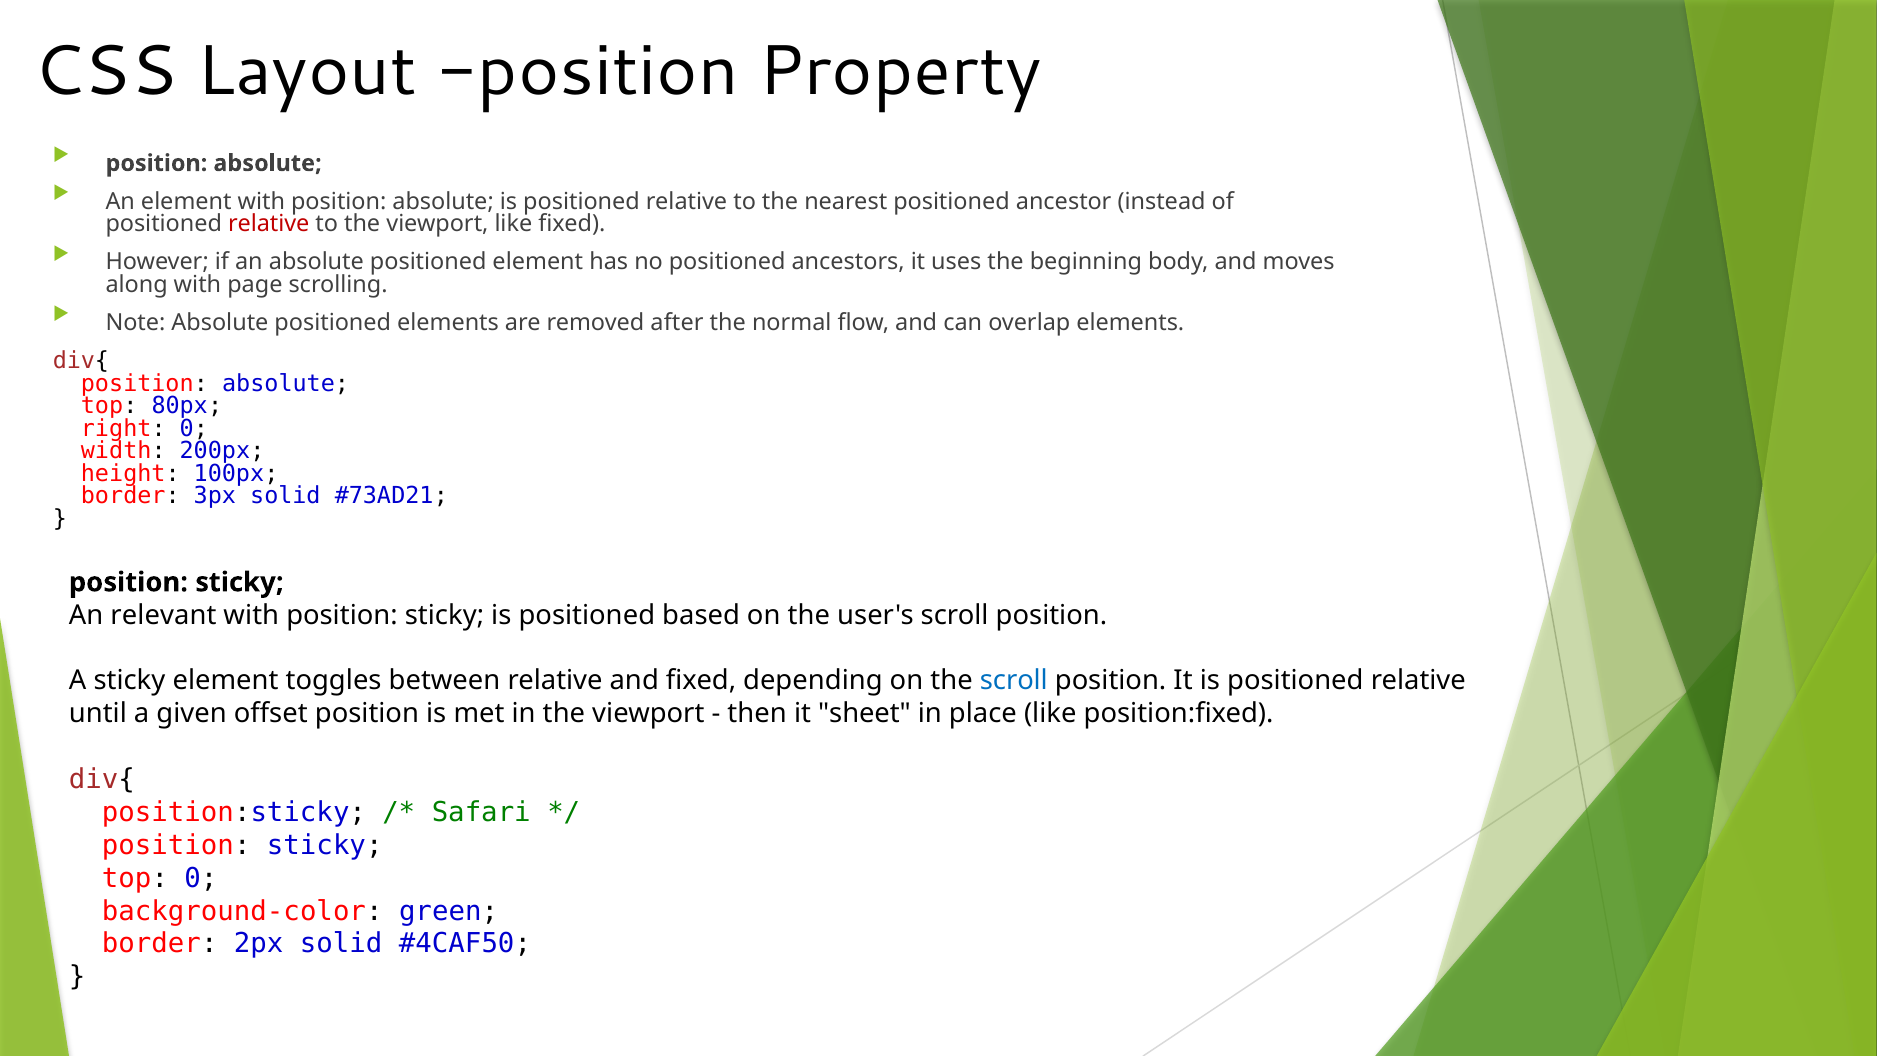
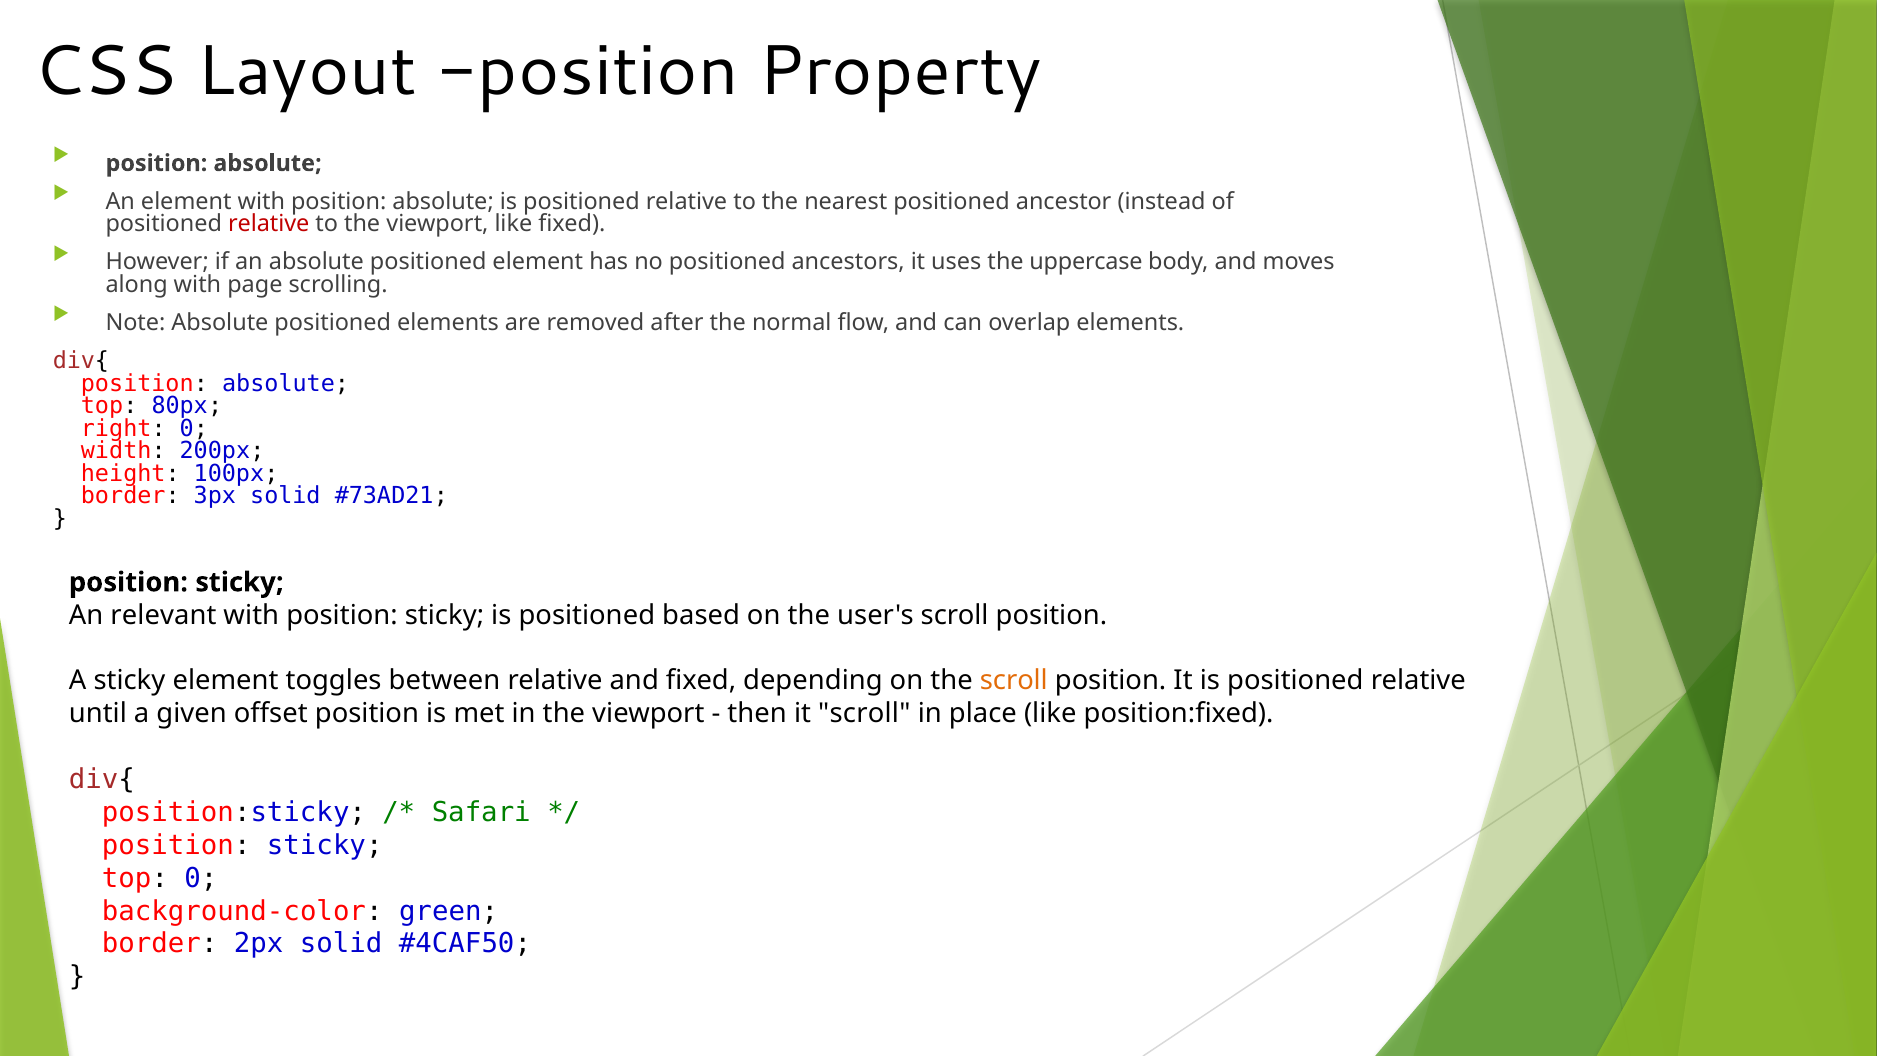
beginning: beginning -> uppercase (1086, 262)
scroll colour: blue -> orange (1014, 681)
it sheet: sheet -> scroll (864, 714)
